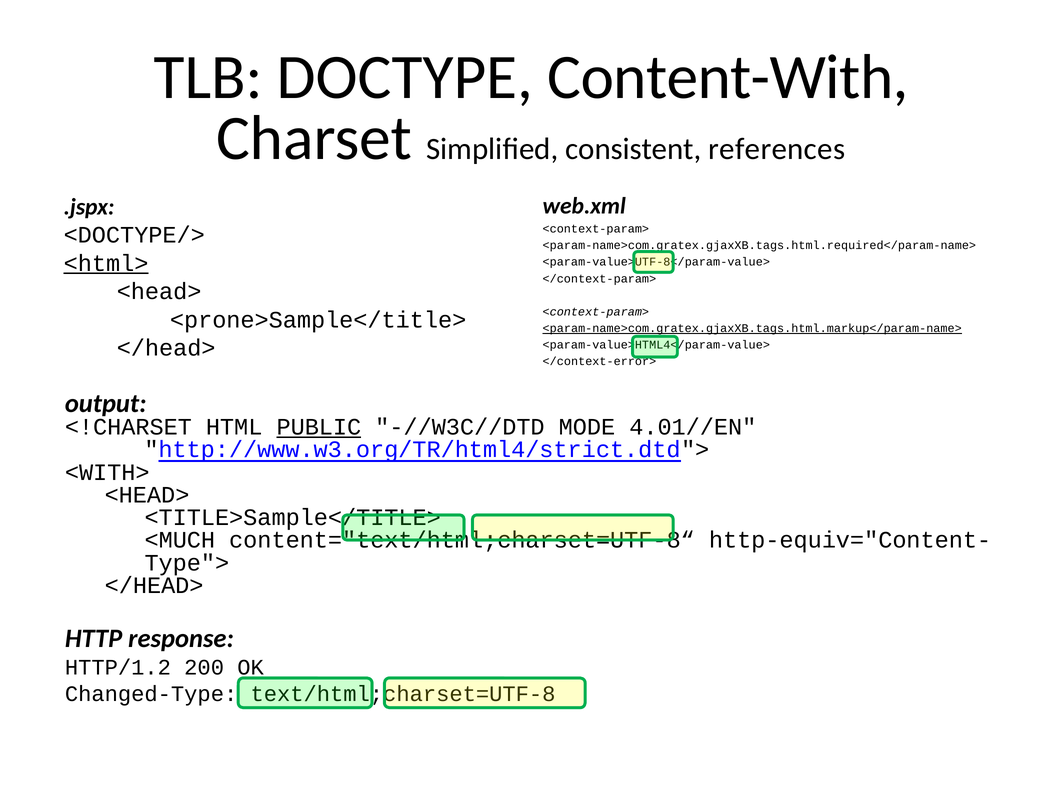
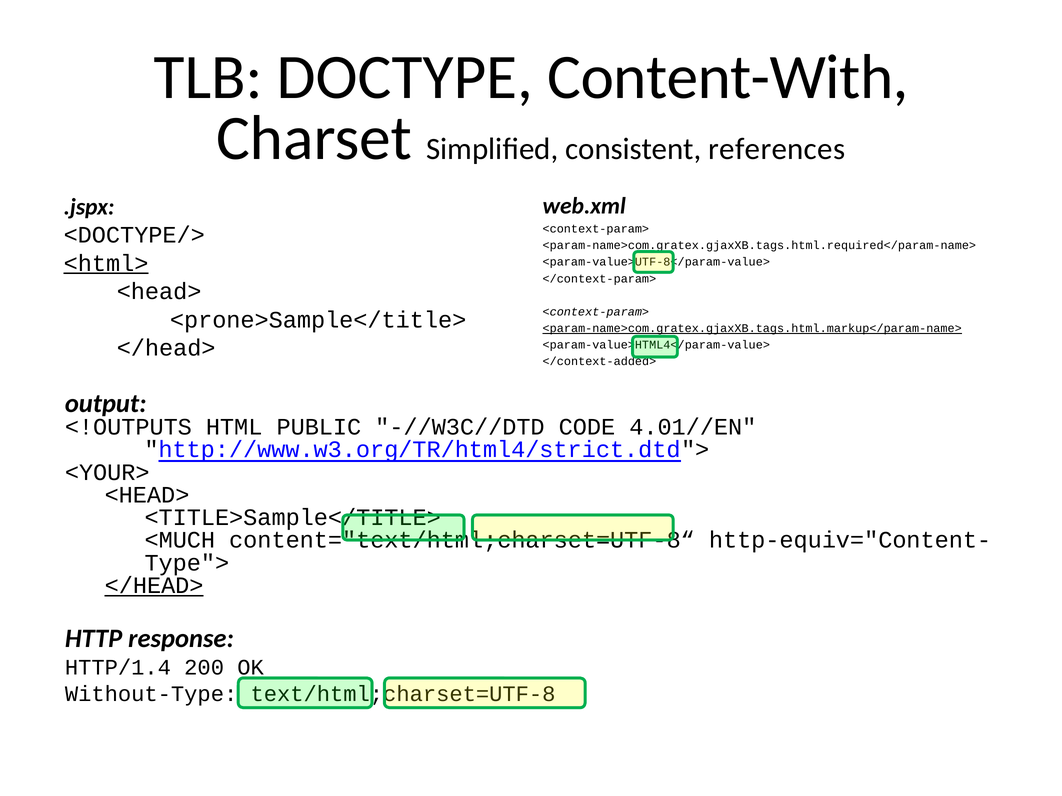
</context-error>: </context-error> -> </context-added> (599, 362)
<!CHARSET: <!CHARSET -> <!OUTPUTS (128, 427)
PUBLIC underline: present -> none (319, 427)
MODE: MODE -> CODE (587, 427)
<WITH>: <WITH> -> <YOUR> (107, 473)
</HEAD> underline: none -> present (154, 586)
HTTP/1.2: HTTP/1.2 -> HTTP/1.4 (118, 668)
Changed-Type: Changed-Type -> Without-Type (151, 694)
